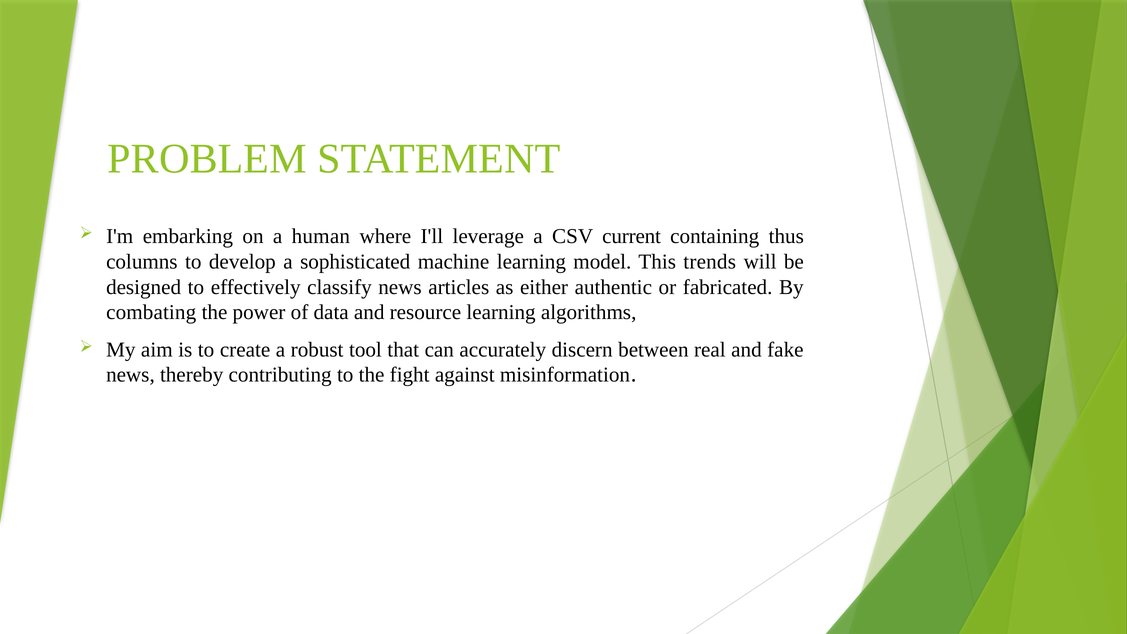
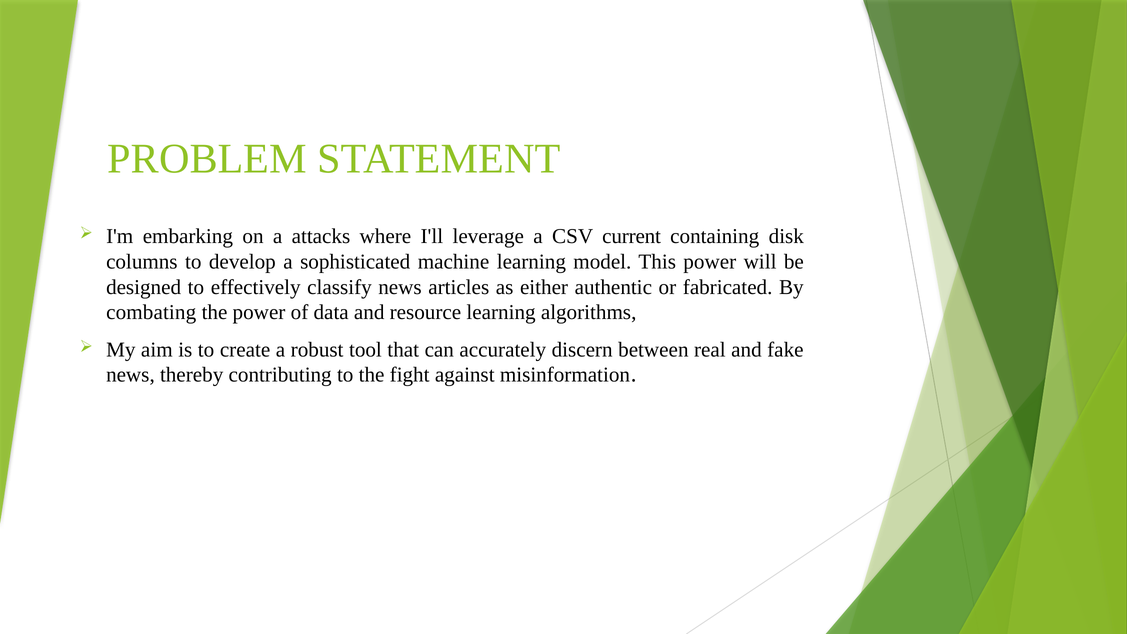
human: human -> attacks (321, 236)
thus: thus -> disk (786, 236)
This trends: trends -> power (710, 262)
